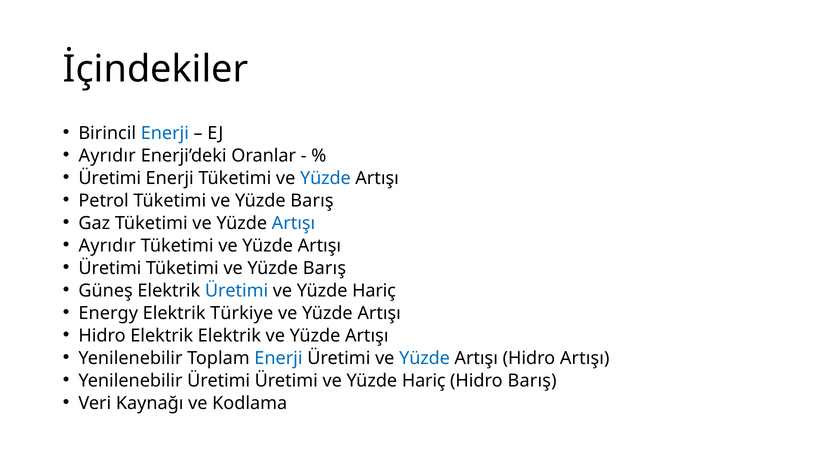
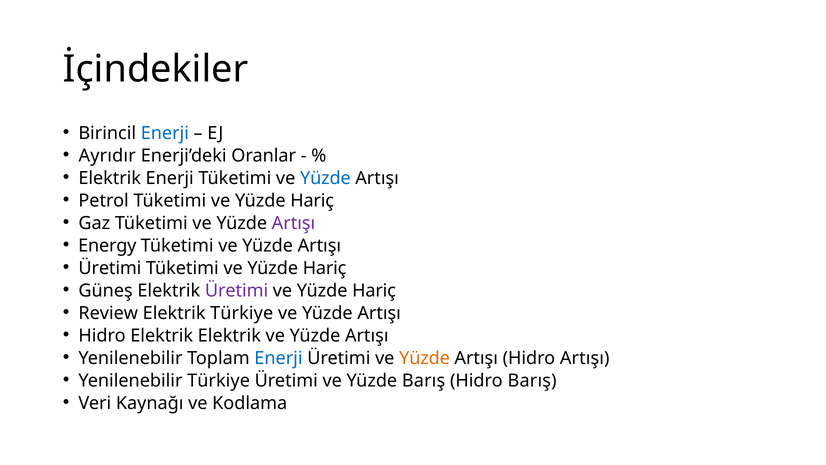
Üretimi: Üretimi -> Elektrik (110, 178)
Barış: Barış -> Hariç (312, 201)
Artışı colour: blue -> purple (294, 223)
Ayrıdır: Ayrıdır -> Energy (107, 246)
Barış: Barış -> Hariç (325, 268)
Üretimi colour: blue -> purple (237, 291)
Energy: Energy -> Review (108, 313)
Yüzde colour: blue -> orange (425, 358)
Yenilenebilir Üretimi: Üretimi -> Türkiye (219, 381)
Hariç: Hariç -> Barış (424, 381)
